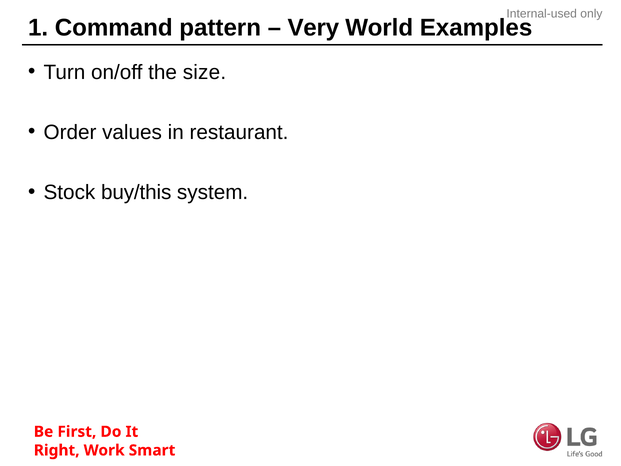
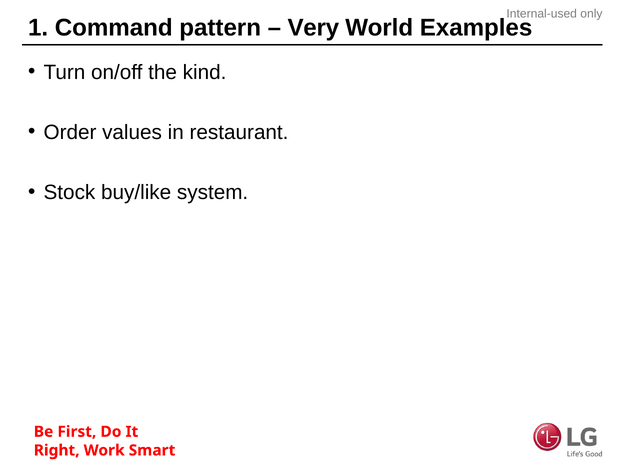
size: size -> kind (205, 72)
buy/this: buy/this -> buy/like (136, 192)
